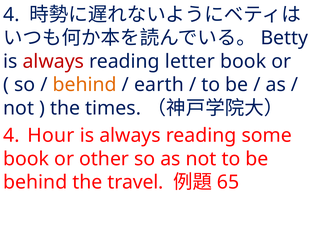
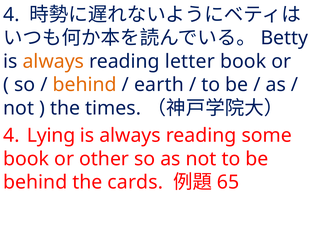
always colour: red -> orange (53, 61)
Hour: Hour -> Lying (51, 136)
travel: travel -> cards (135, 182)
